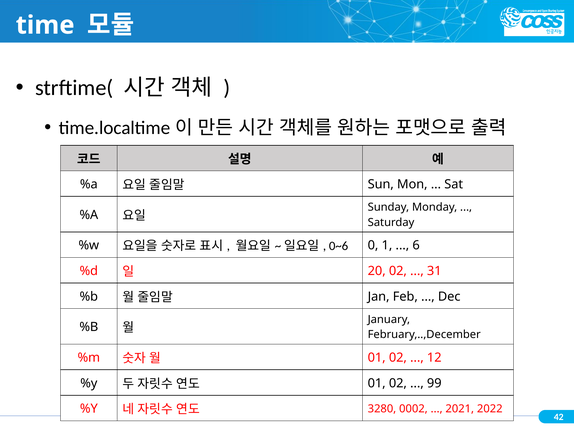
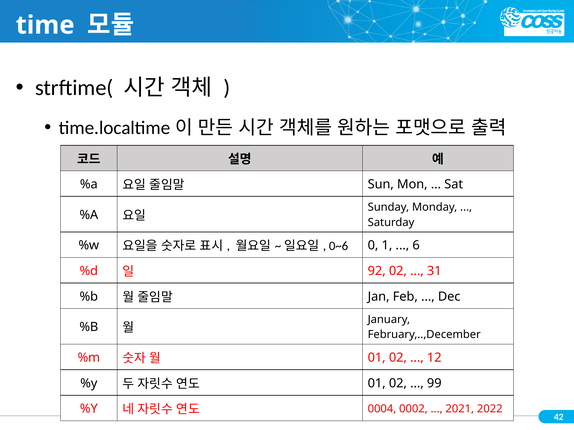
20: 20 -> 92 (377, 271)
3280: 3280 -> 0004 (382, 409)
